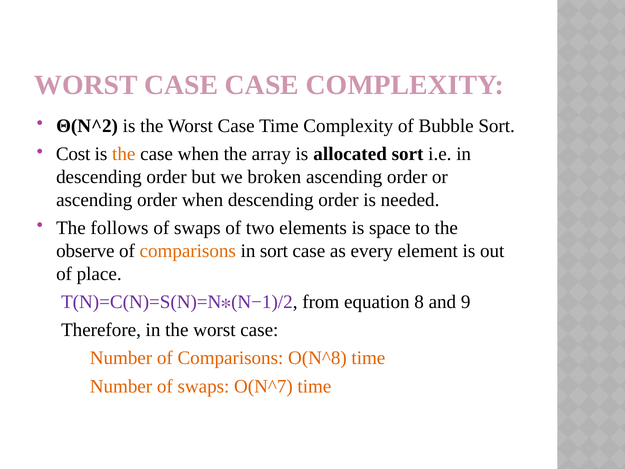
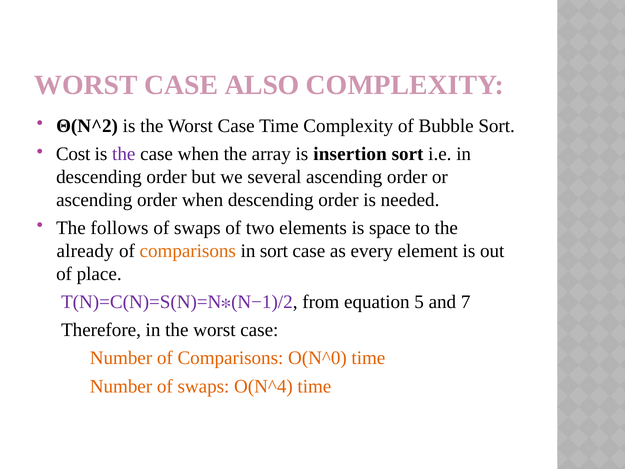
CASE CASE: CASE -> ALSO (262, 85)
the colour: orange -> purple (124, 154)
allocated: allocated -> insertion (350, 154)
broken: broken -> several (274, 177)
observe: observe -> already (85, 251)
8: 8 -> 5 (419, 302)
9: 9 -> 7 (466, 302)
O(N^8: O(N^8 -> O(N^0 (317, 358)
O(N^7: O(N^7 -> O(N^4 (263, 386)
